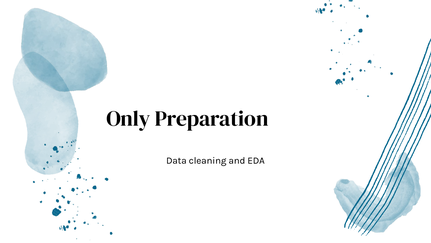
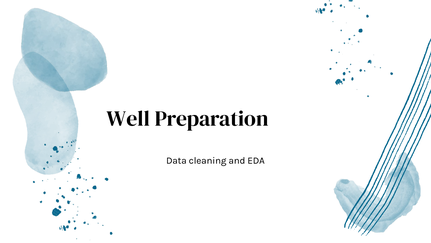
Only: Only -> Well (128, 118)
